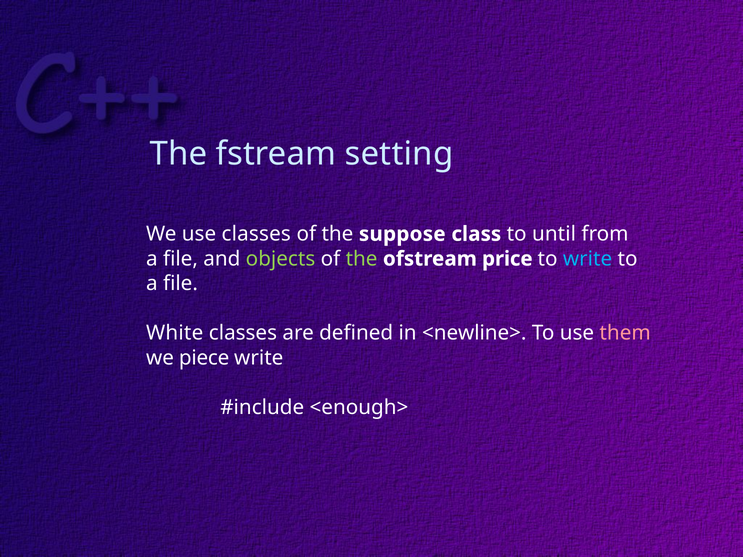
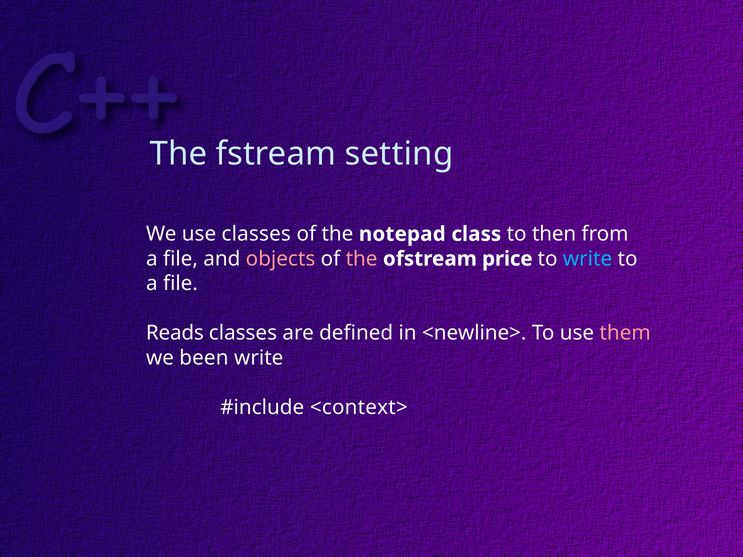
suppose: suppose -> notepad (402, 234)
until: until -> then (554, 234)
objects colour: light green -> pink (281, 259)
the colour: light green -> pink (362, 259)
White: White -> Reads (175, 333)
piece: piece -> been (204, 358)
<enough>: <enough> -> <context> (359, 408)
